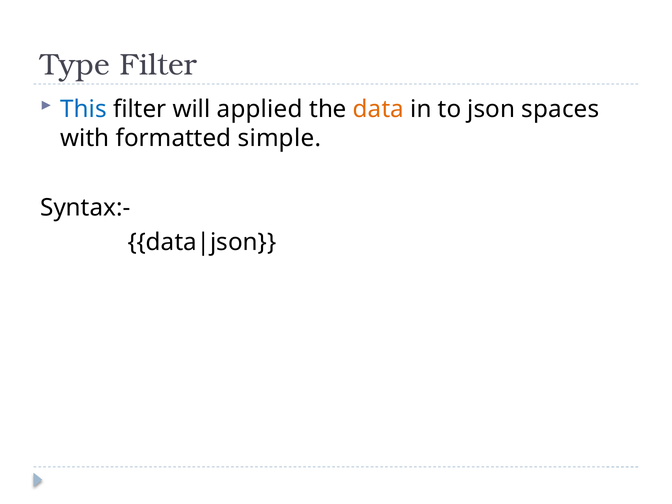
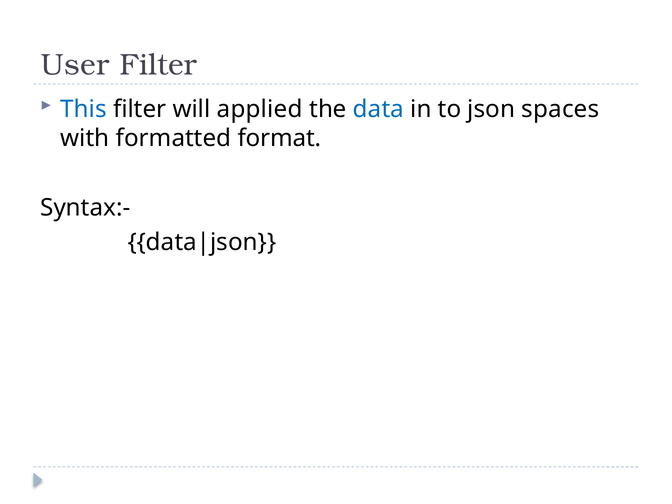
Type: Type -> User (75, 65)
data colour: orange -> blue (378, 109)
simple: simple -> format (280, 138)
